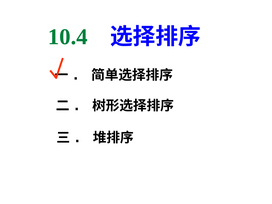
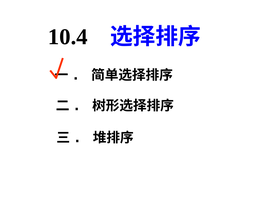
10.4 colour: green -> black (68, 37)
